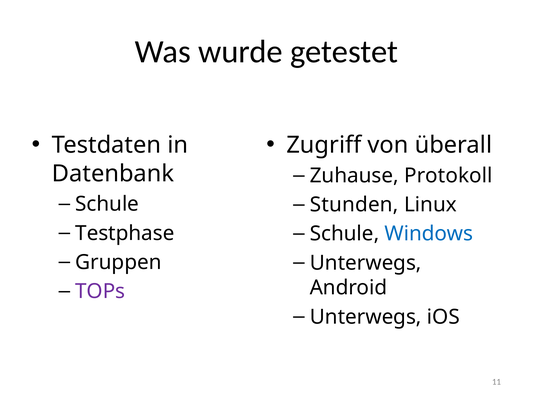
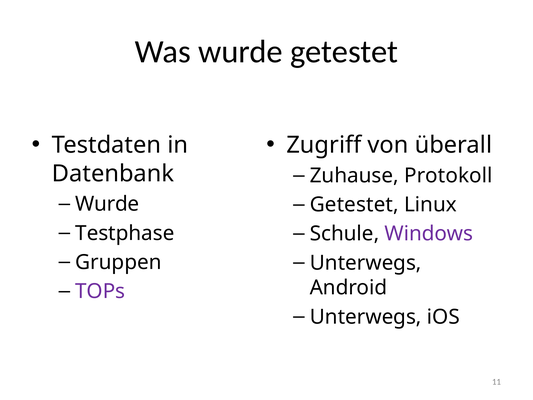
Schule: Schule -> Wurde (107, 204)
Stunden: Stunden -> Getestet (354, 205)
Windows colour: blue -> purple (429, 234)
